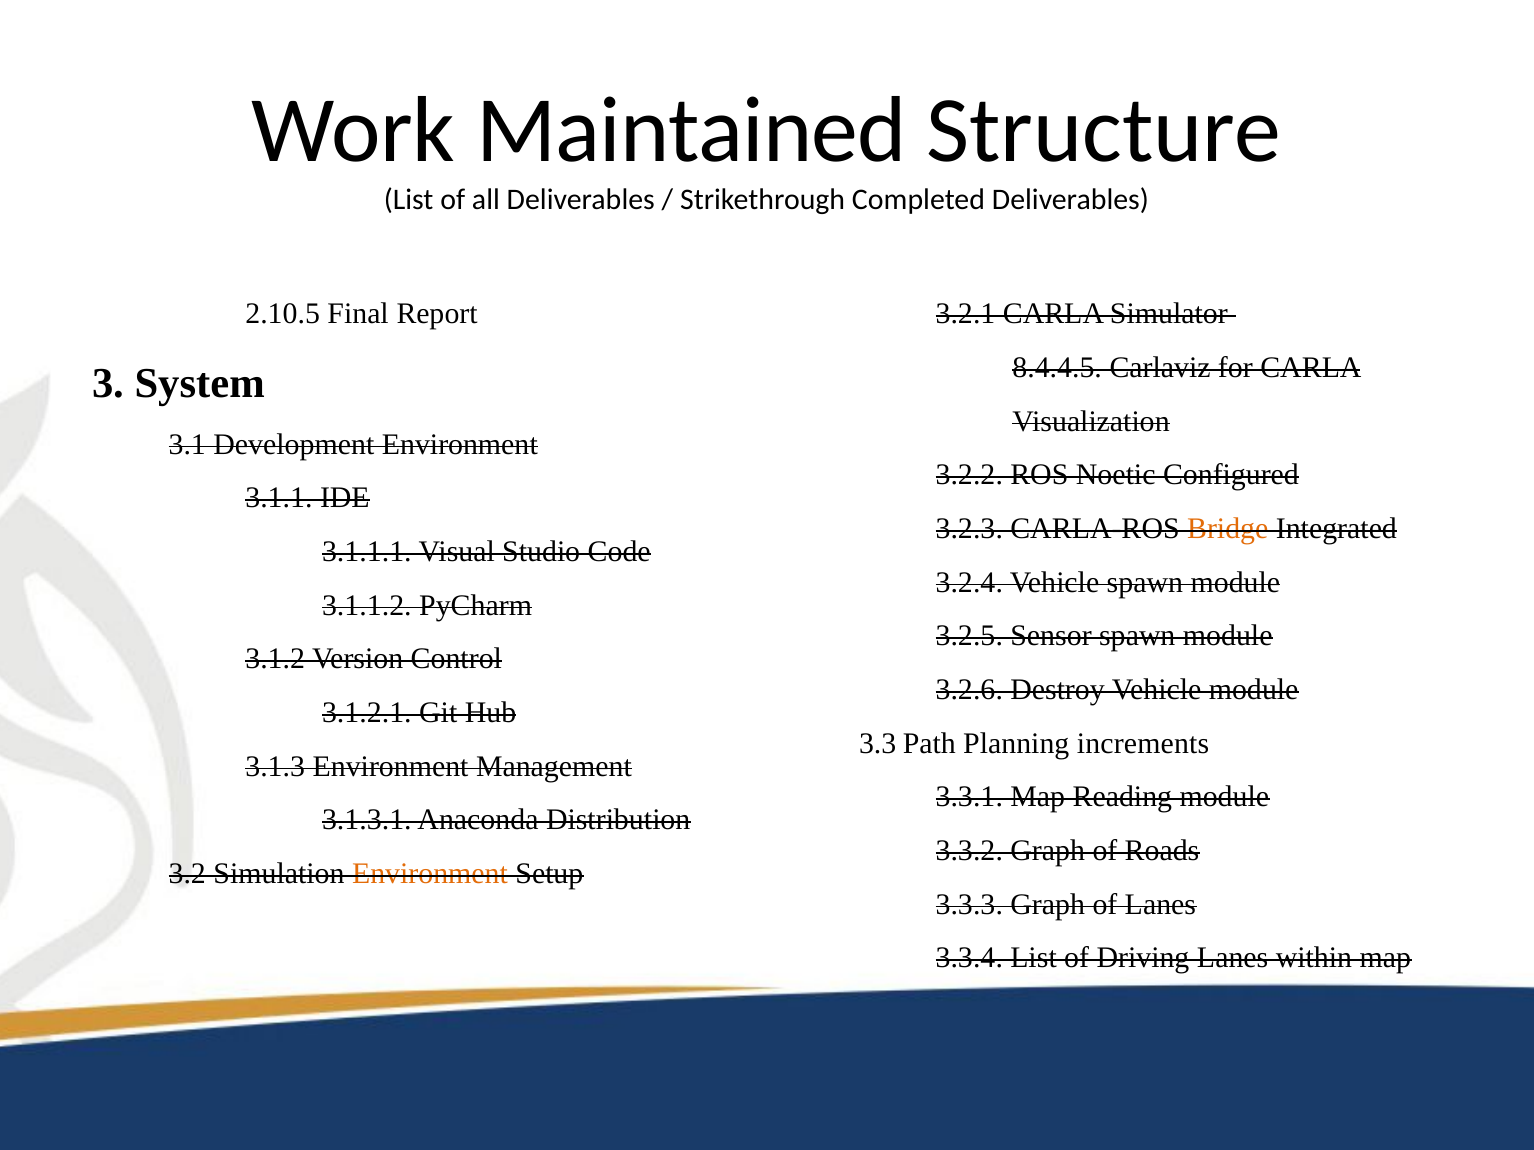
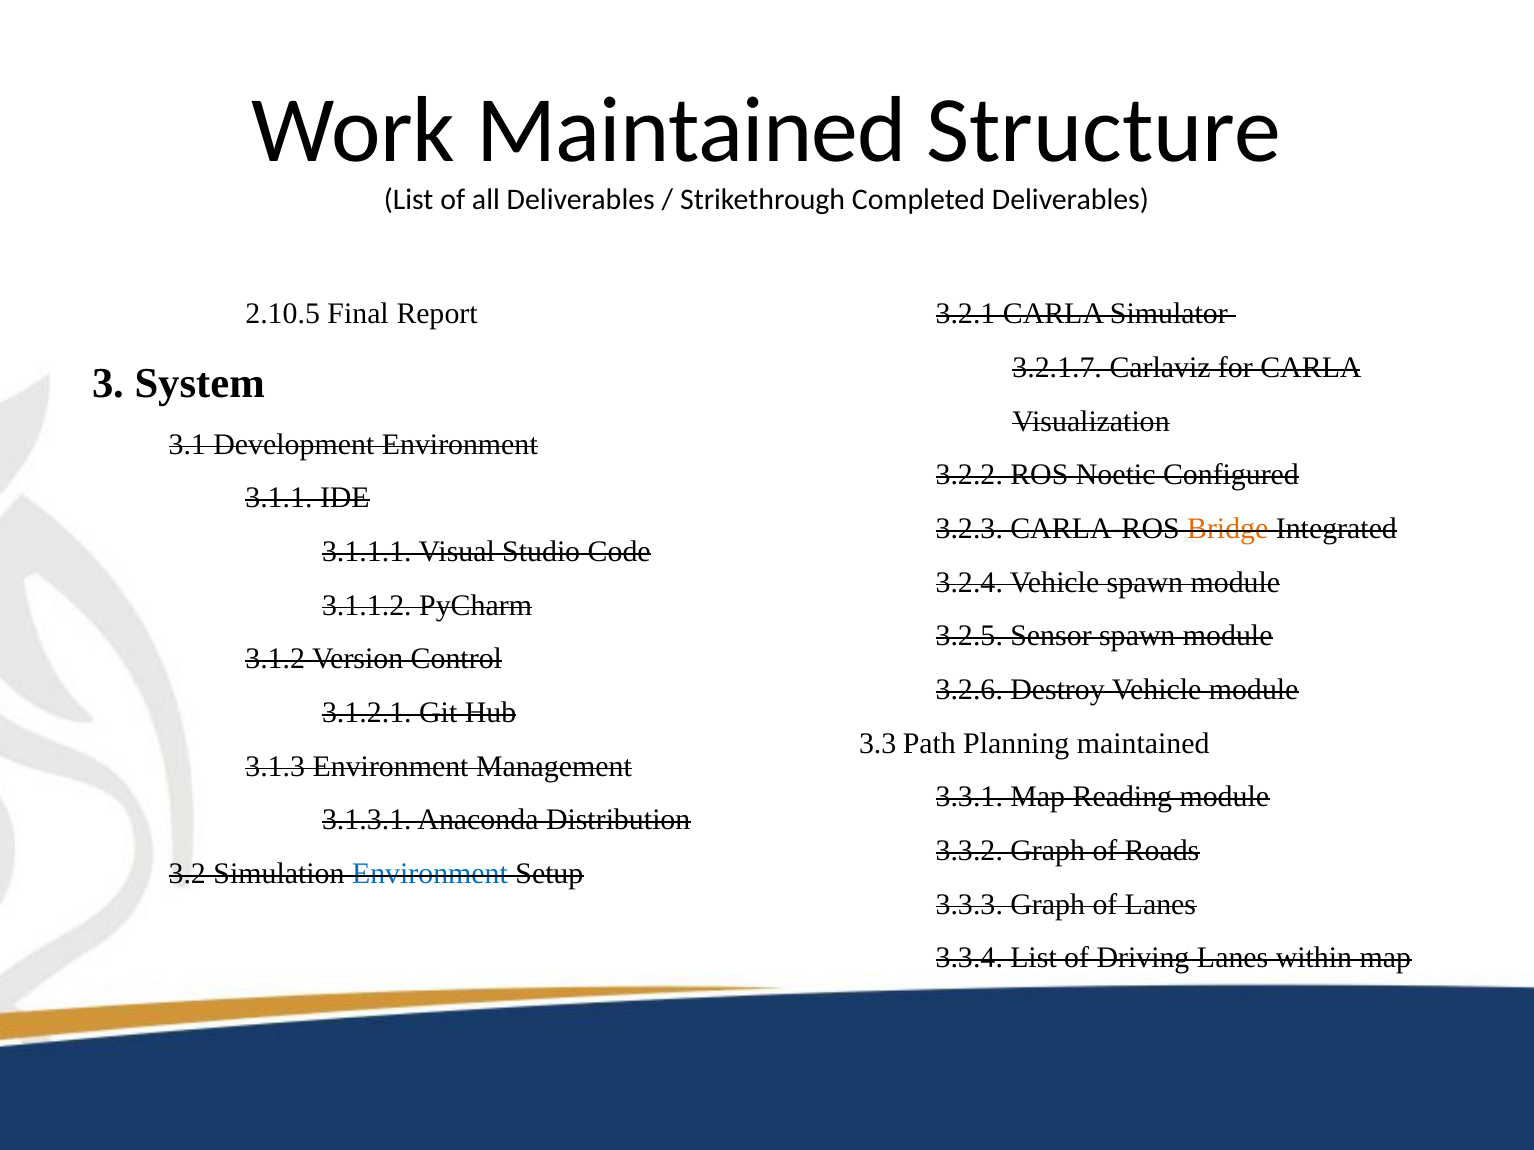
8.4.4.5: 8.4.4.5 -> 3.2.1.7 (1057, 368)
Planning increments: increments -> maintained (1143, 744)
Environment colour: orange -> blue (430, 874)
